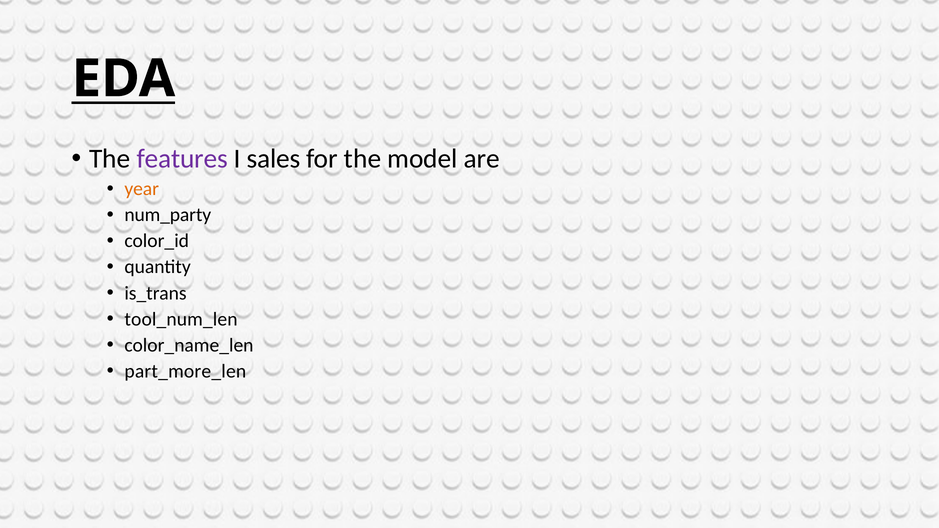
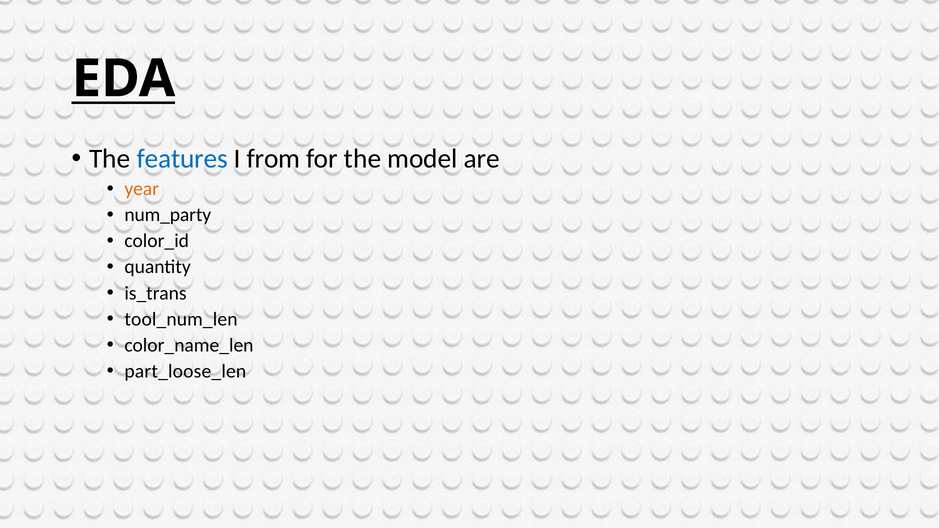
features colour: purple -> blue (182, 159)
sales: sales -> from (274, 159)
part_more_len: part_more_len -> part_loose_len (185, 371)
